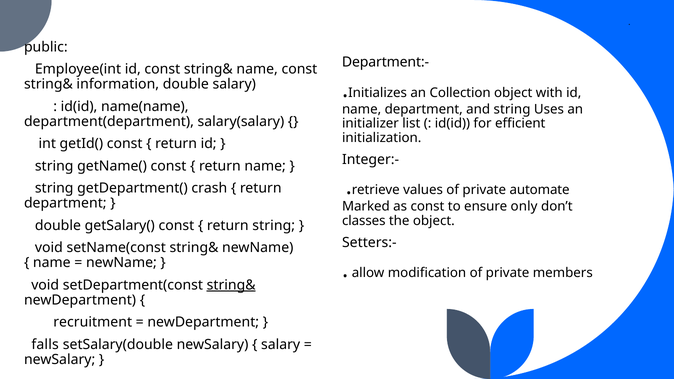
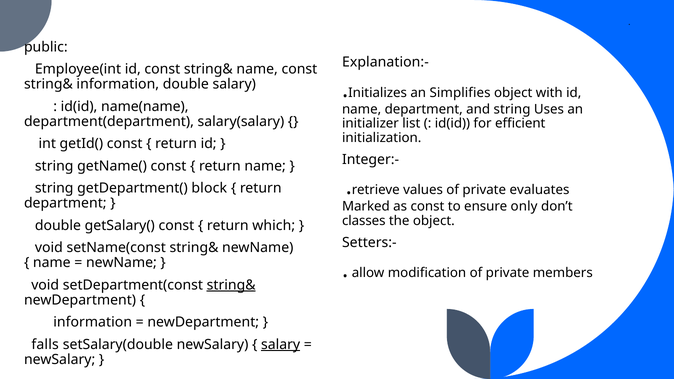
Department:-: Department:- -> Explanation:- (385, 62)
Collection: Collection -> Simplifies (460, 93)
automate: automate -> evaluates (539, 190)
crash: crash -> block (209, 188)
return string: string -> which (274, 226)
recruitment: recruitment -> information (93, 322)
salary underline: none -> present (281, 345)
